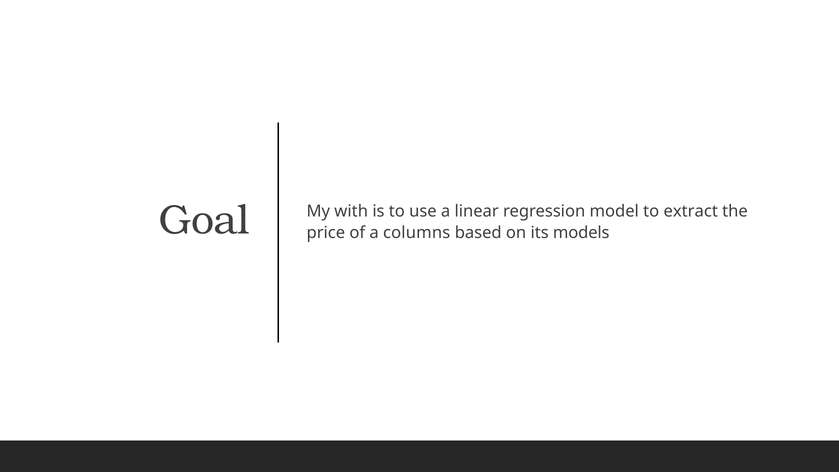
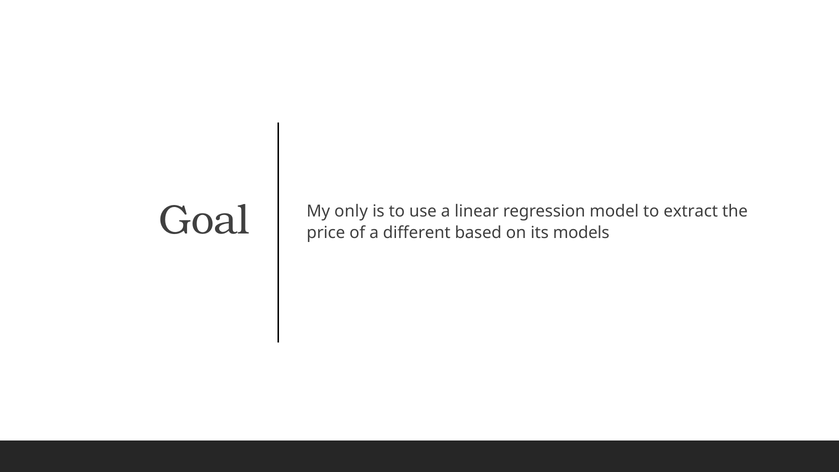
with: with -> only (351, 211)
columns: columns -> different (417, 233)
